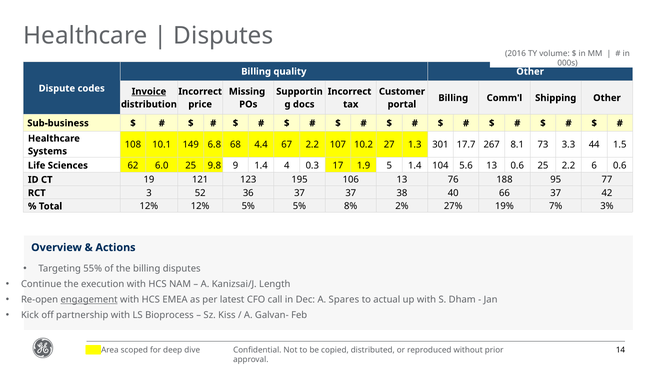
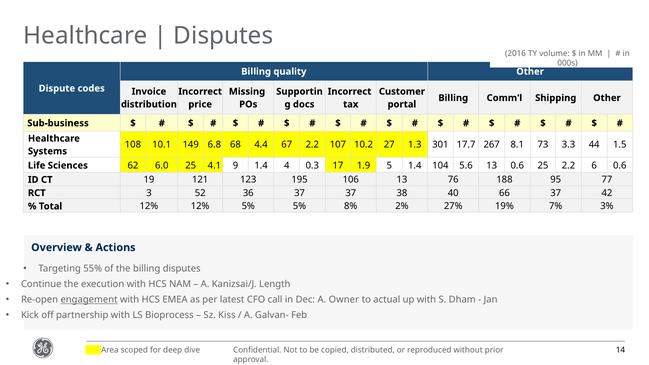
Invoice underline: present -> none (149, 92)
9.8: 9.8 -> 4.1 (214, 165)
Spares: Spares -> Owner (344, 300)
